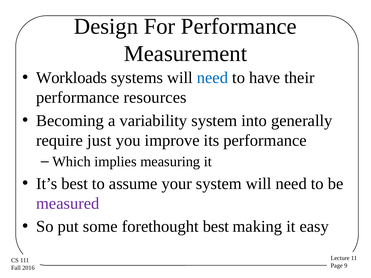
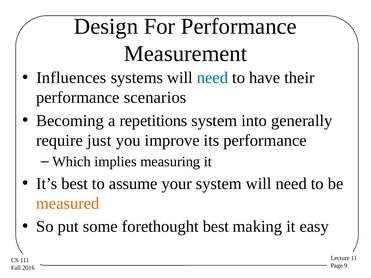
Workloads: Workloads -> Influences (71, 78)
resources: resources -> scenarios (155, 98)
variability: variability -> repetitions (153, 121)
measured colour: purple -> orange (68, 204)
